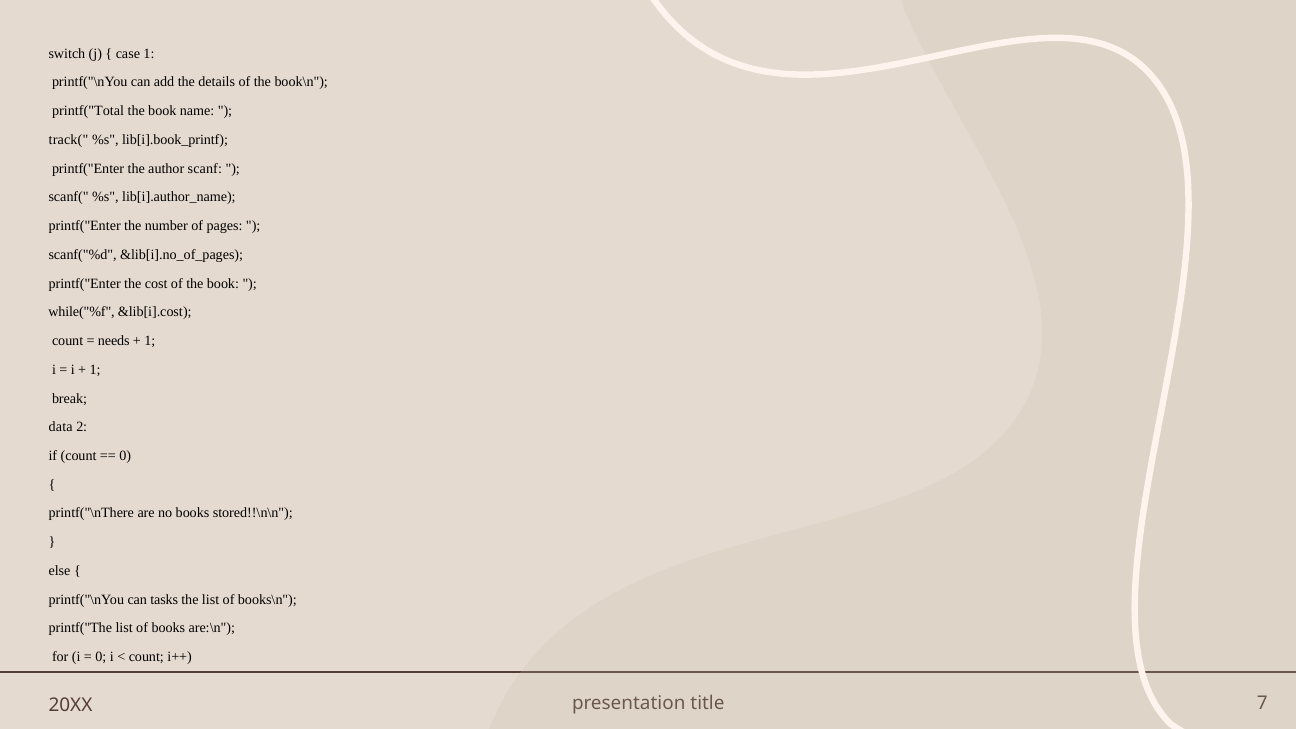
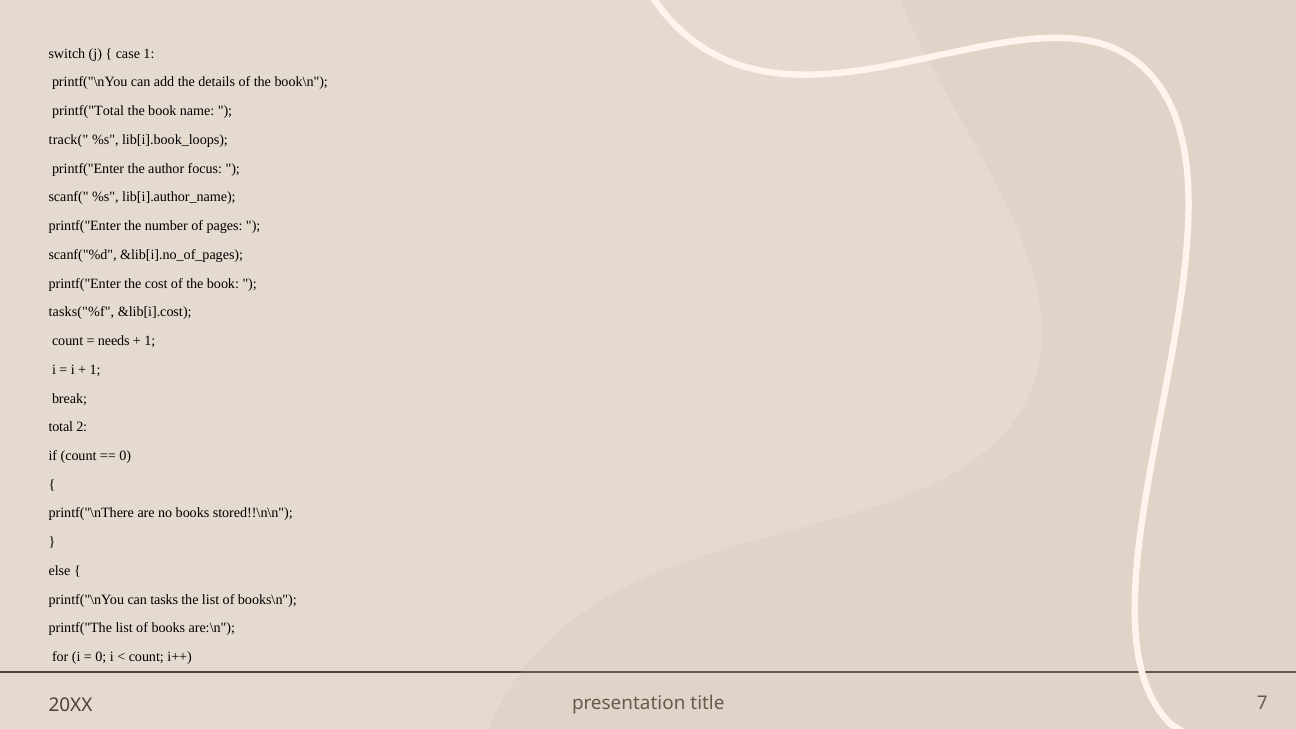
lib[i].book_printf: lib[i].book_printf -> lib[i].book_loops (175, 140)
scanf: scanf -> focus (205, 168)
while("%f: while("%f -> tasks("%f (81, 312)
data: data -> total (61, 427)
